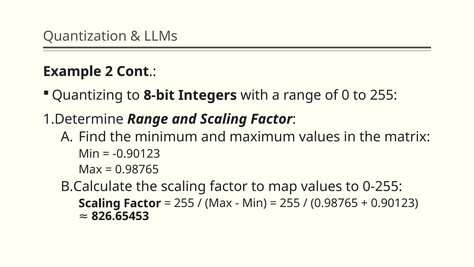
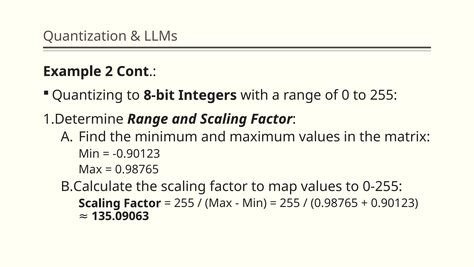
826.65453: 826.65453 -> 135.09063 (120, 216)
